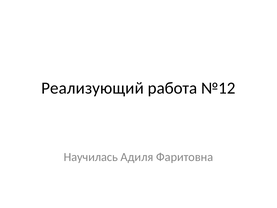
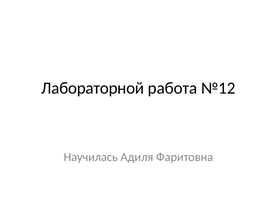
Реализующий: Реализующий -> Лабораторной (93, 88)
